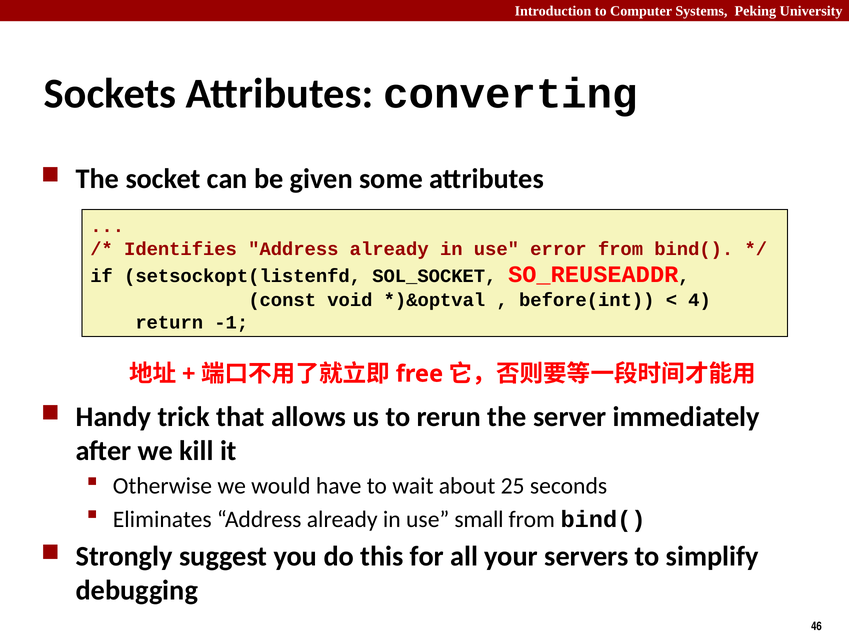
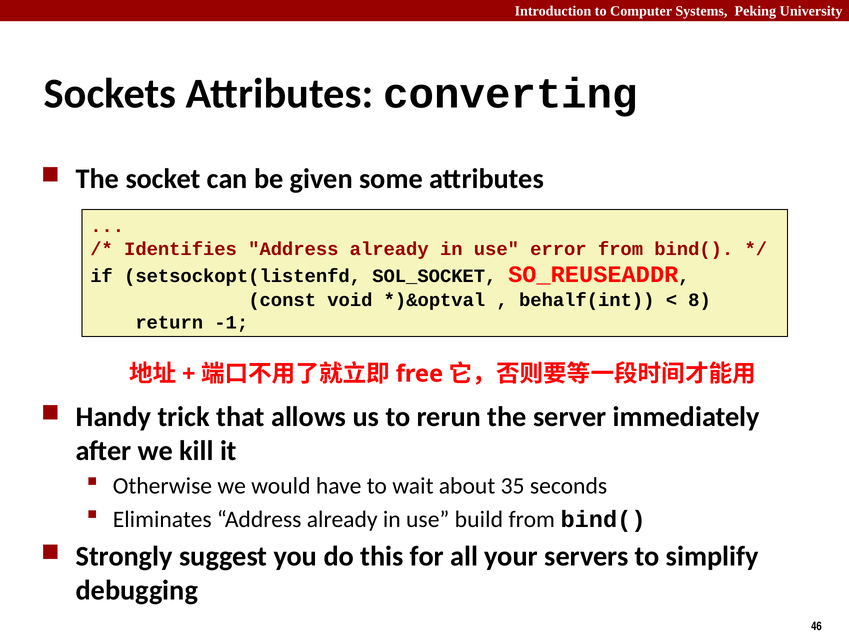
before(int: before(int -> behalf(int (587, 300)
4: 4 -> 8 (700, 300)
25: 25 -> 35 (513, 486)
small: small -> build (479, 519)
